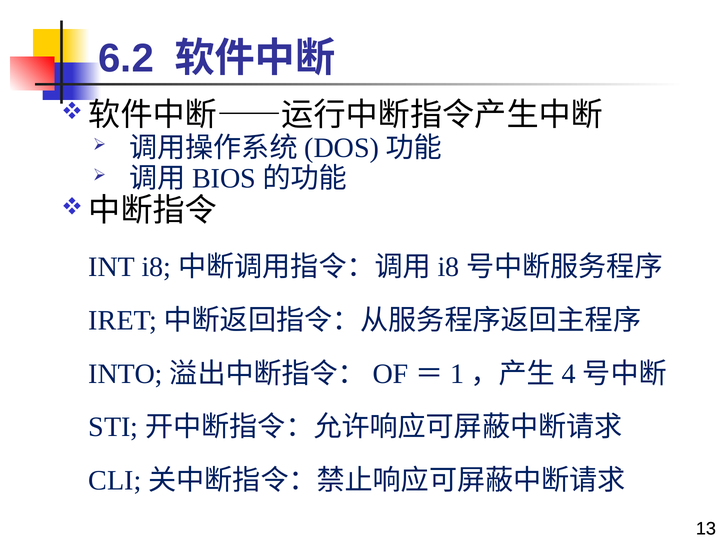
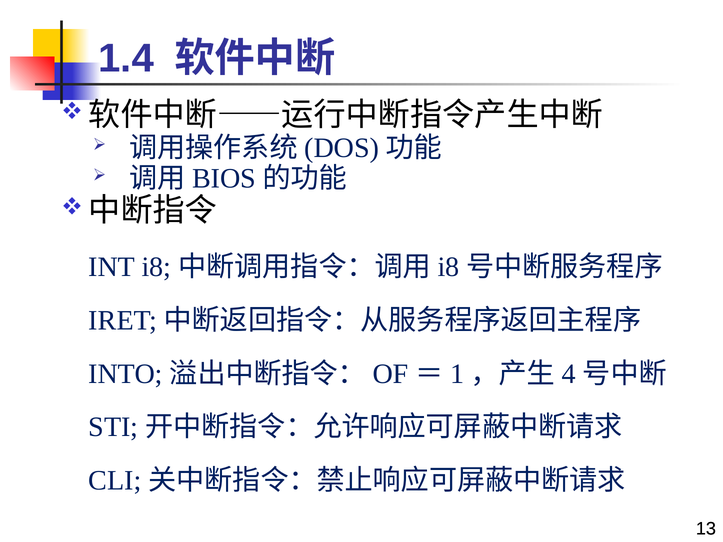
6.2: 6.2 -> 1.4 (126, 58)
